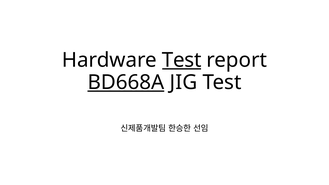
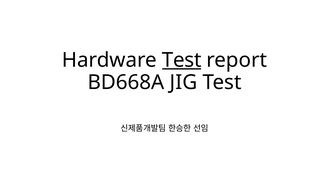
BD668A underline: present -> none (126, 82)
